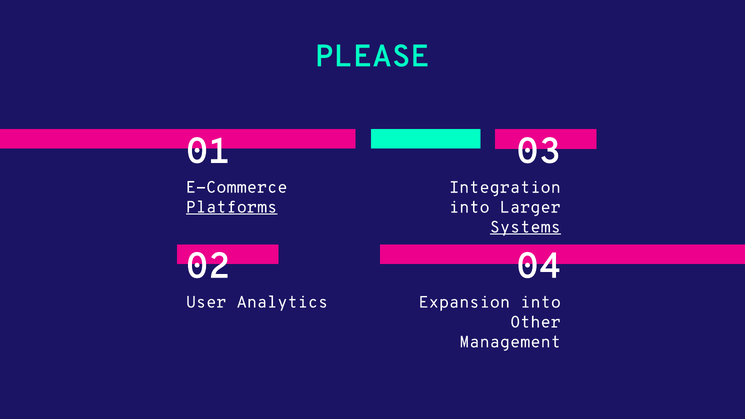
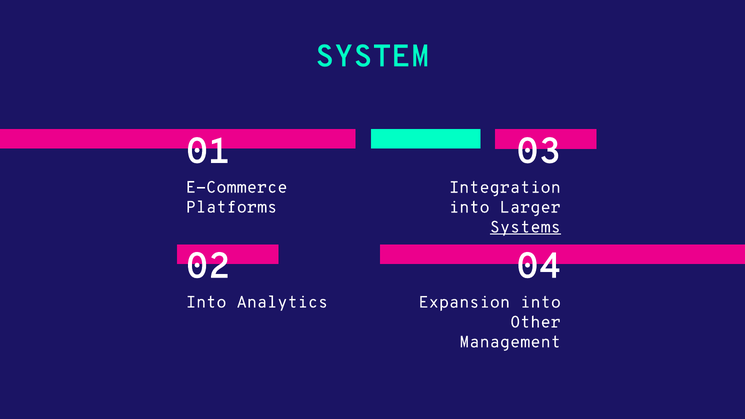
PLEASE: PLEASE -> SYSTEM (372, 56)
Platforms underline: present -> none (232, 207)
User: User -> Into (206, 302)
